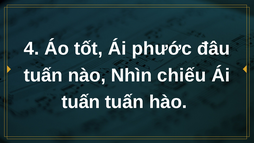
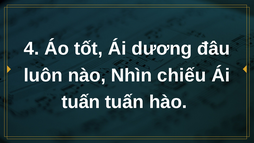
phước: phước -> dương (162, 49)
tuấn: tuấn -> luôn (43, 75)
